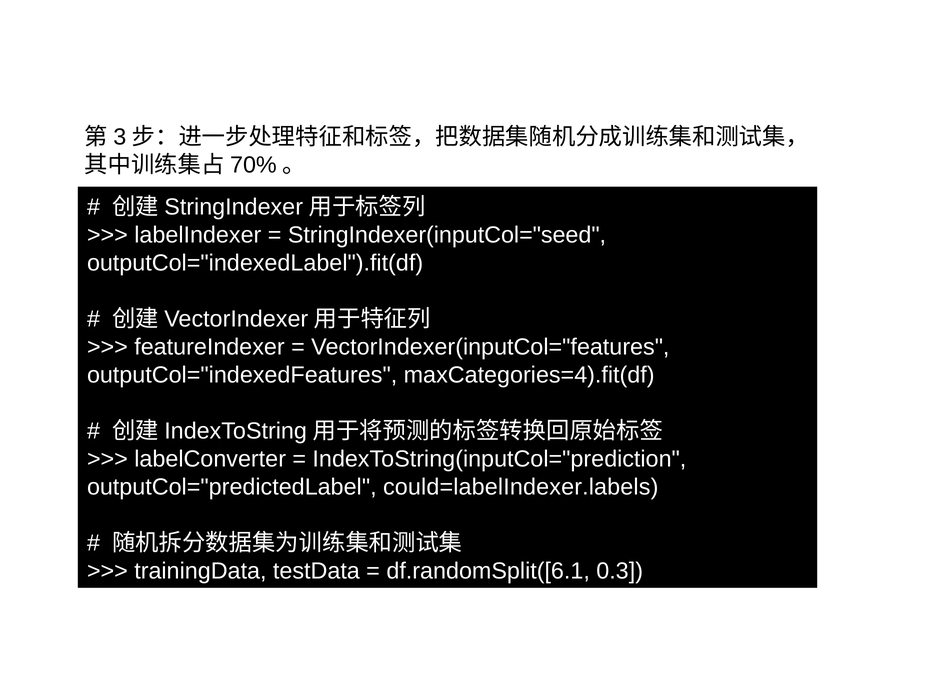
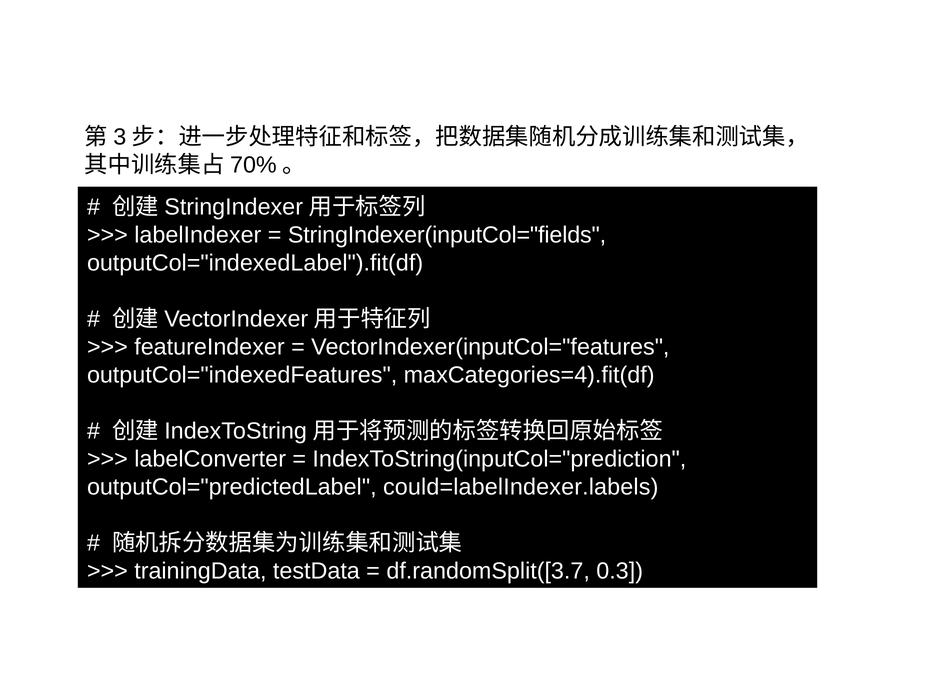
StringIndexer(inputCol="seed: StringIndexer(inputCol="seed -> StringIndexer(inputCol="fields (447, 235)
df.randomSplit([6.1: df.randomSplit([6.1 -> df.randomSplit([3.7 (488, 571)
